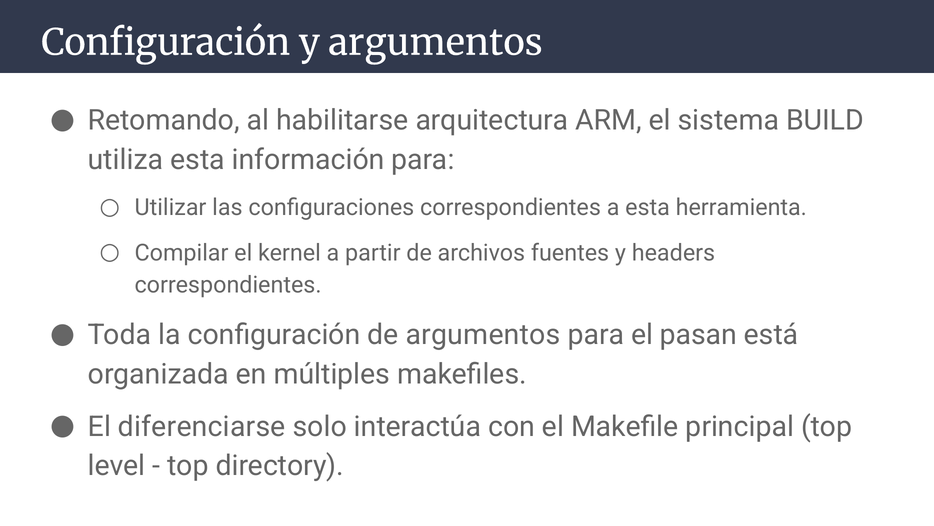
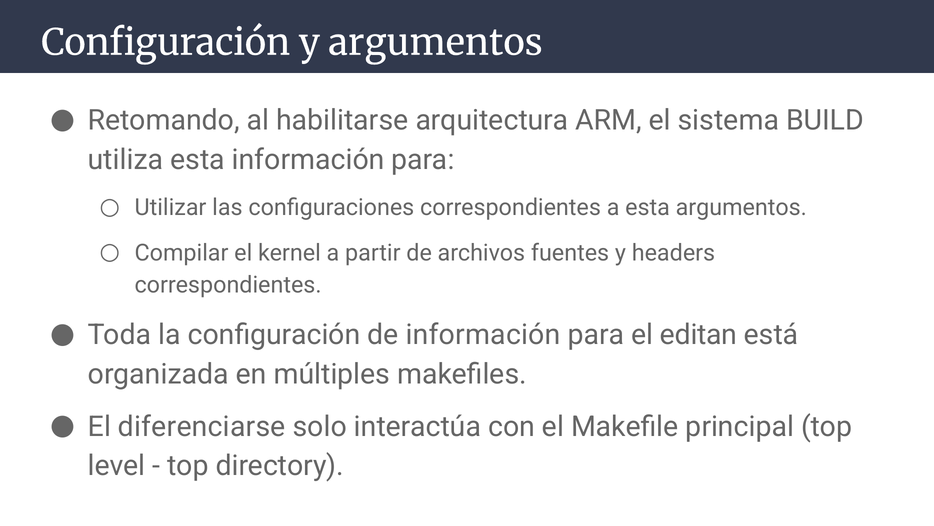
esta herramienta: herramienta -> argumentos (741, 207)
de argumentos: argumentos -> información (483, 334)
pasan: pasan -> editan (699, 334)
